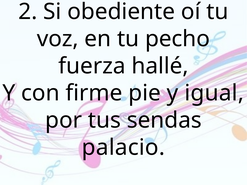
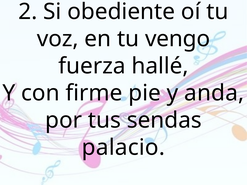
pecho: pecho -> vengo (178, 39)
igual: igual -> anda (214, 93)
